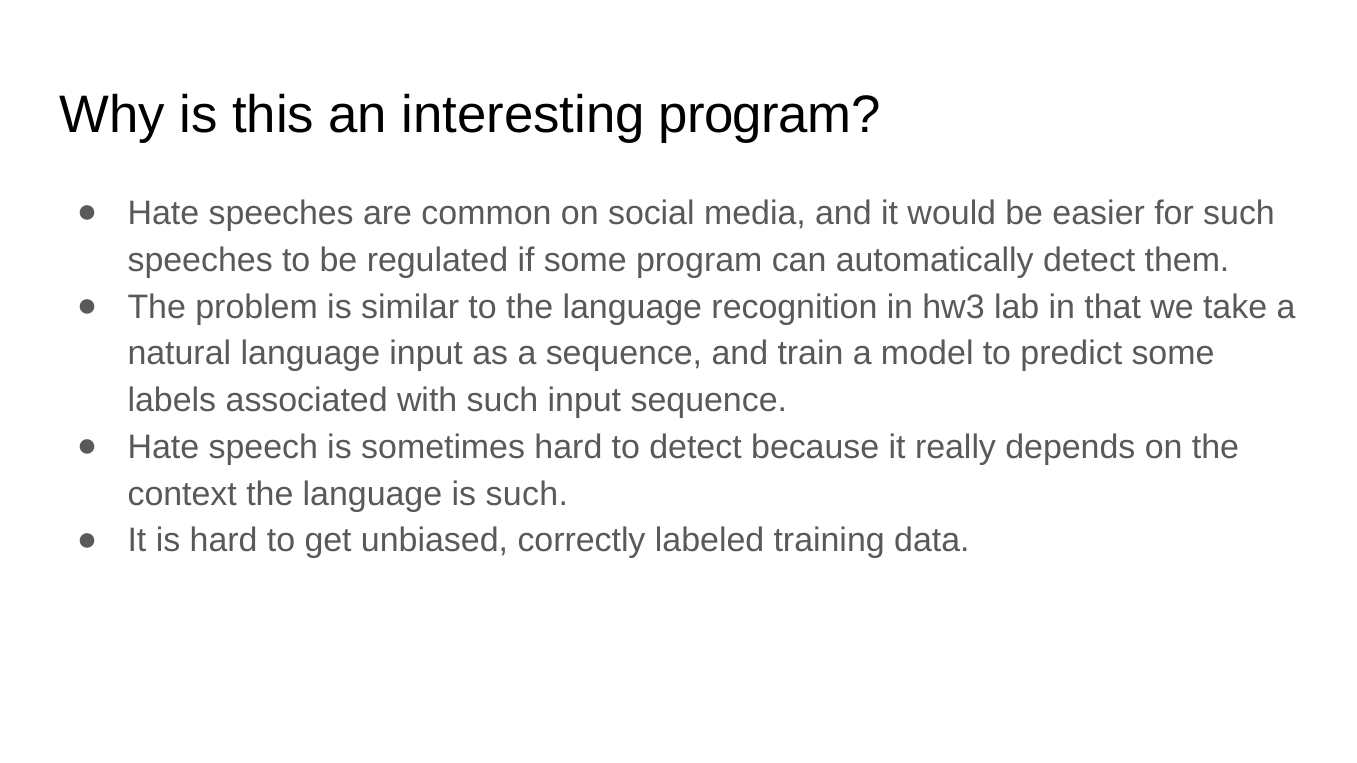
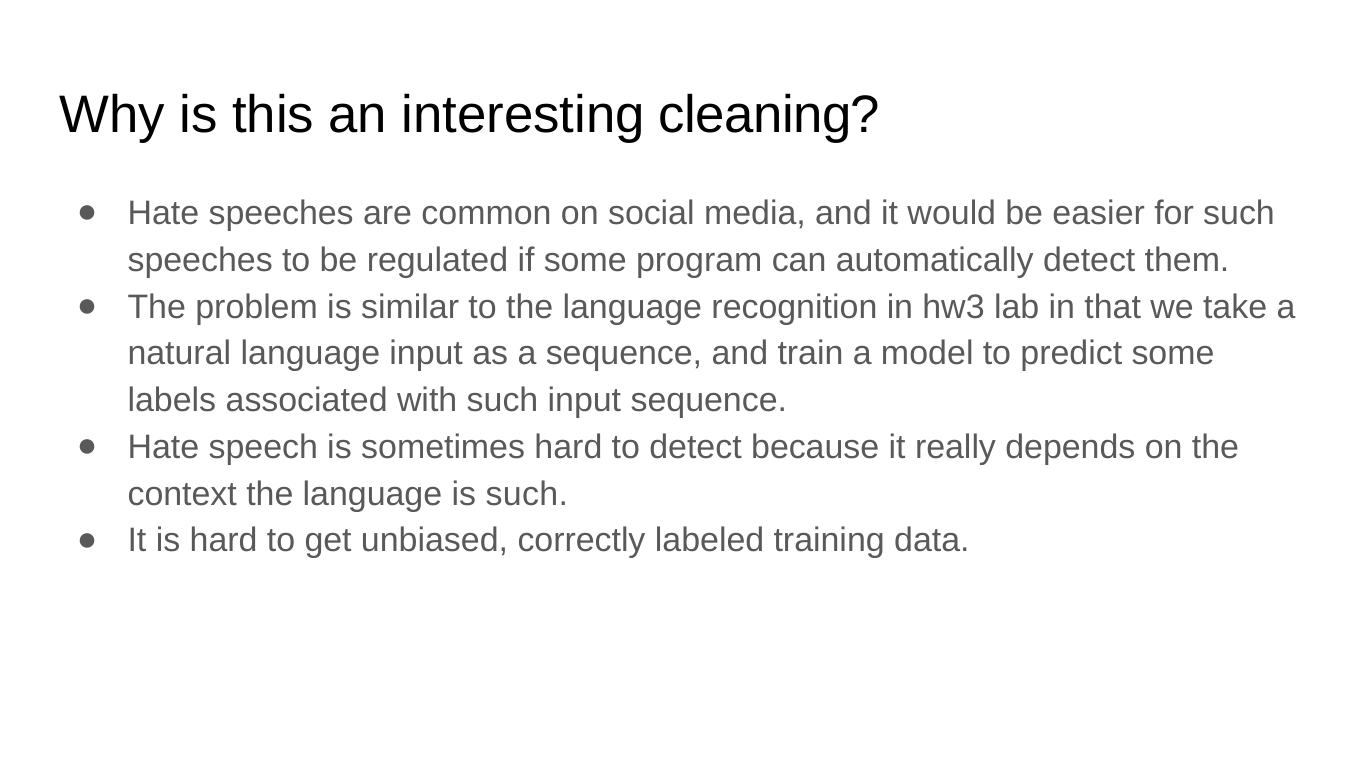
interesting program: program -> cleaning (769, 115)
